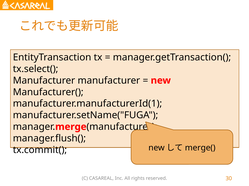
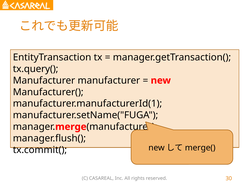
tx.select(: tx.select( -> tx.query( (36, 69)
